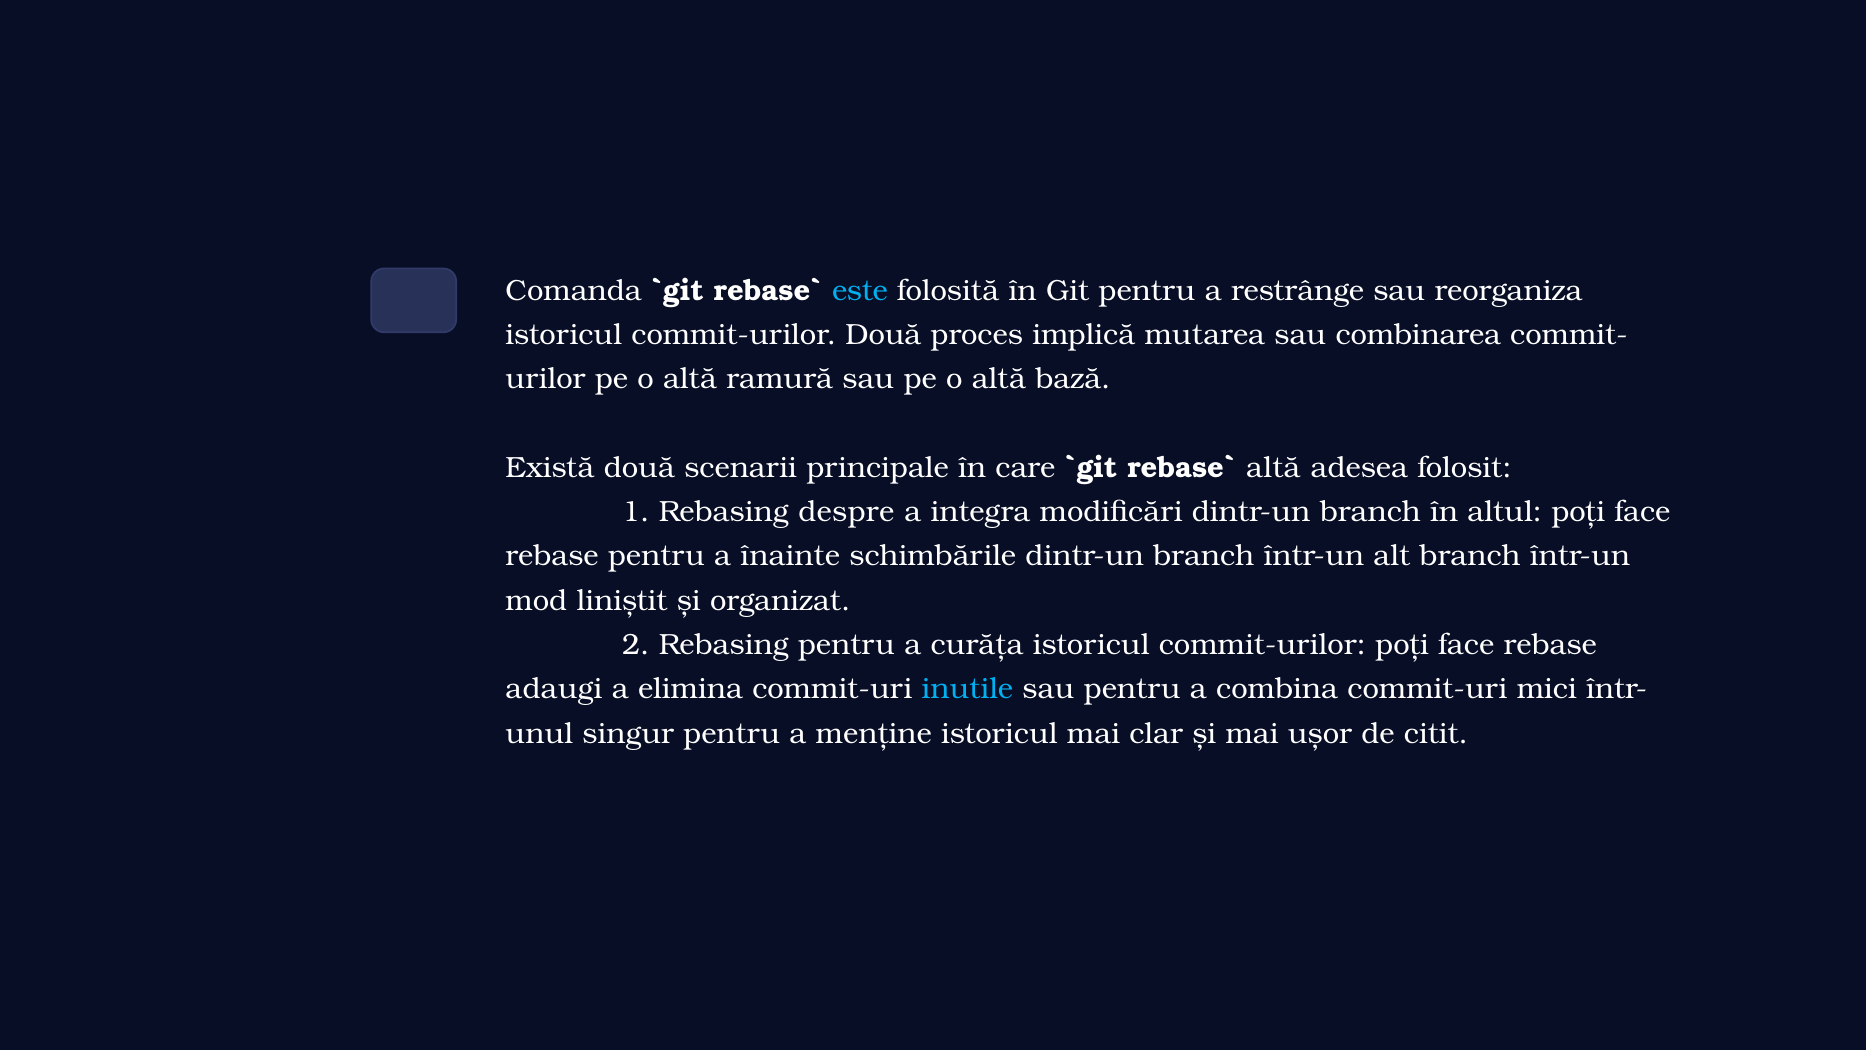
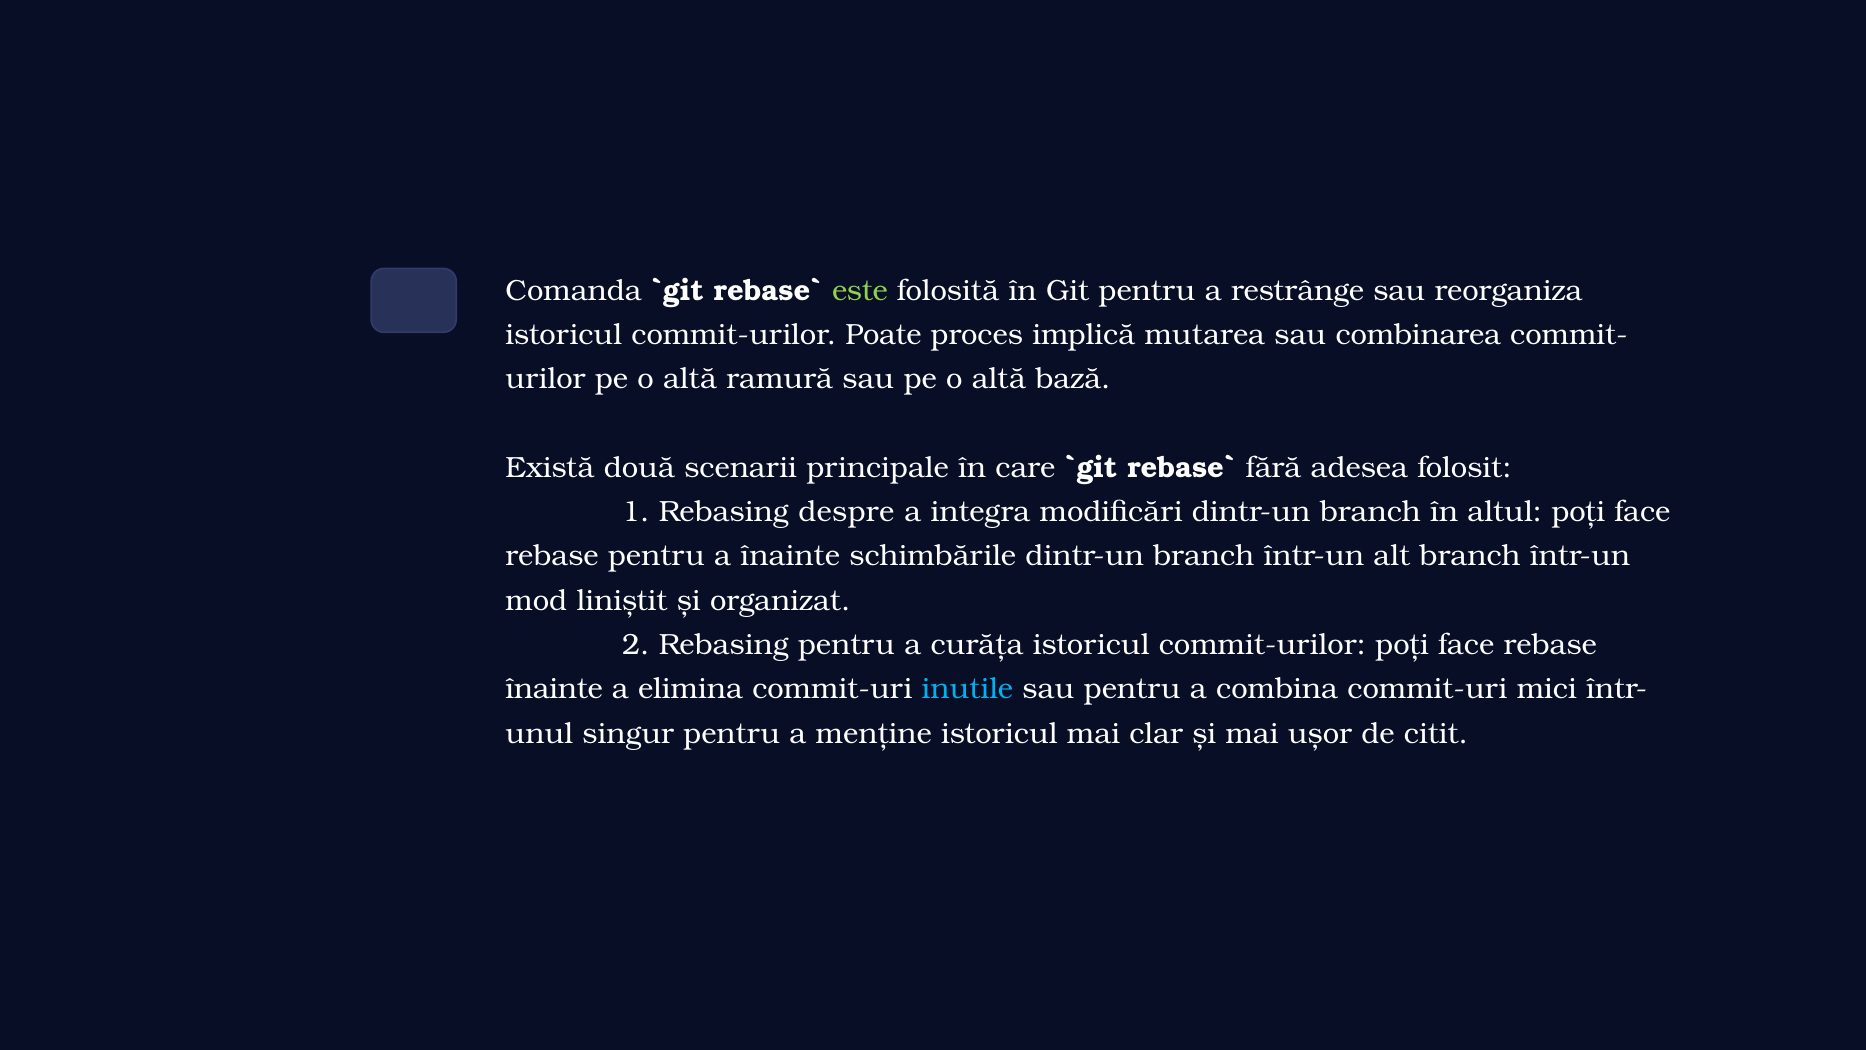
este colour: light blue -> light green (860, 291)
commit-urilor Două: Două -> Poate (883, 335)
altă: altă -> fără (1274, 468)
adaugi: adaugi -> înainte (554, 689)
